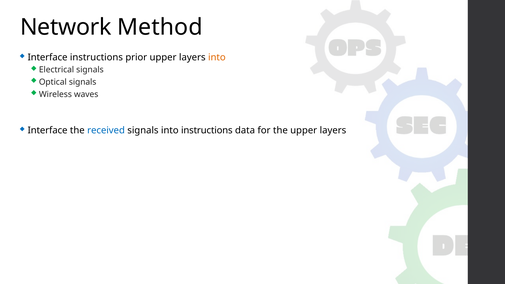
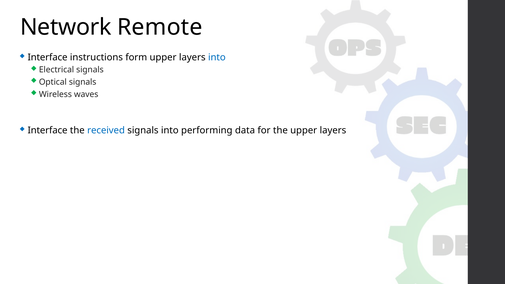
Method: Method -> Remote (160, 27)
prior: prior -> form (136, 57)
into colour: orange -> blue (217, 57)
into instructions: instructions -> performing (207, 130)
